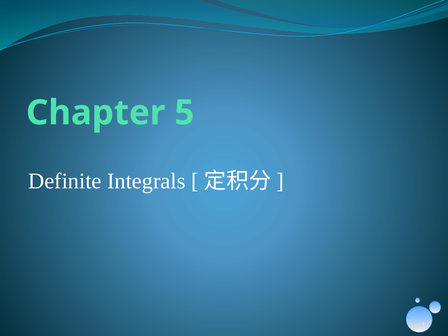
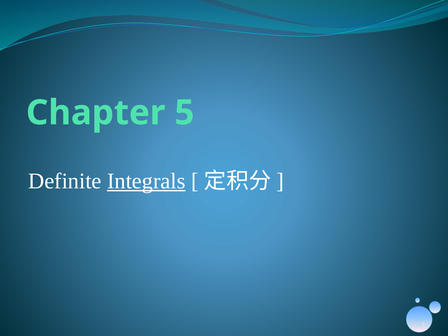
Integrals underline: none -> present (146, 181)
